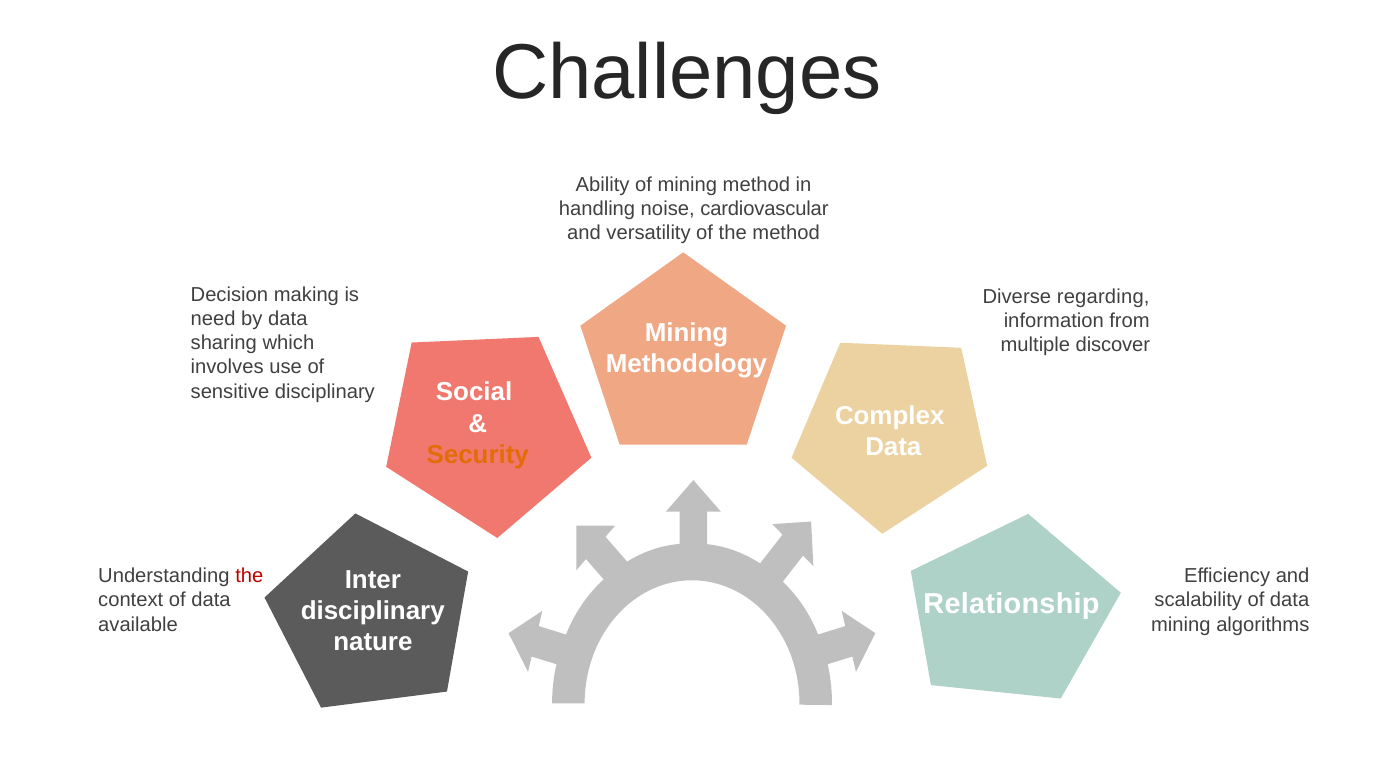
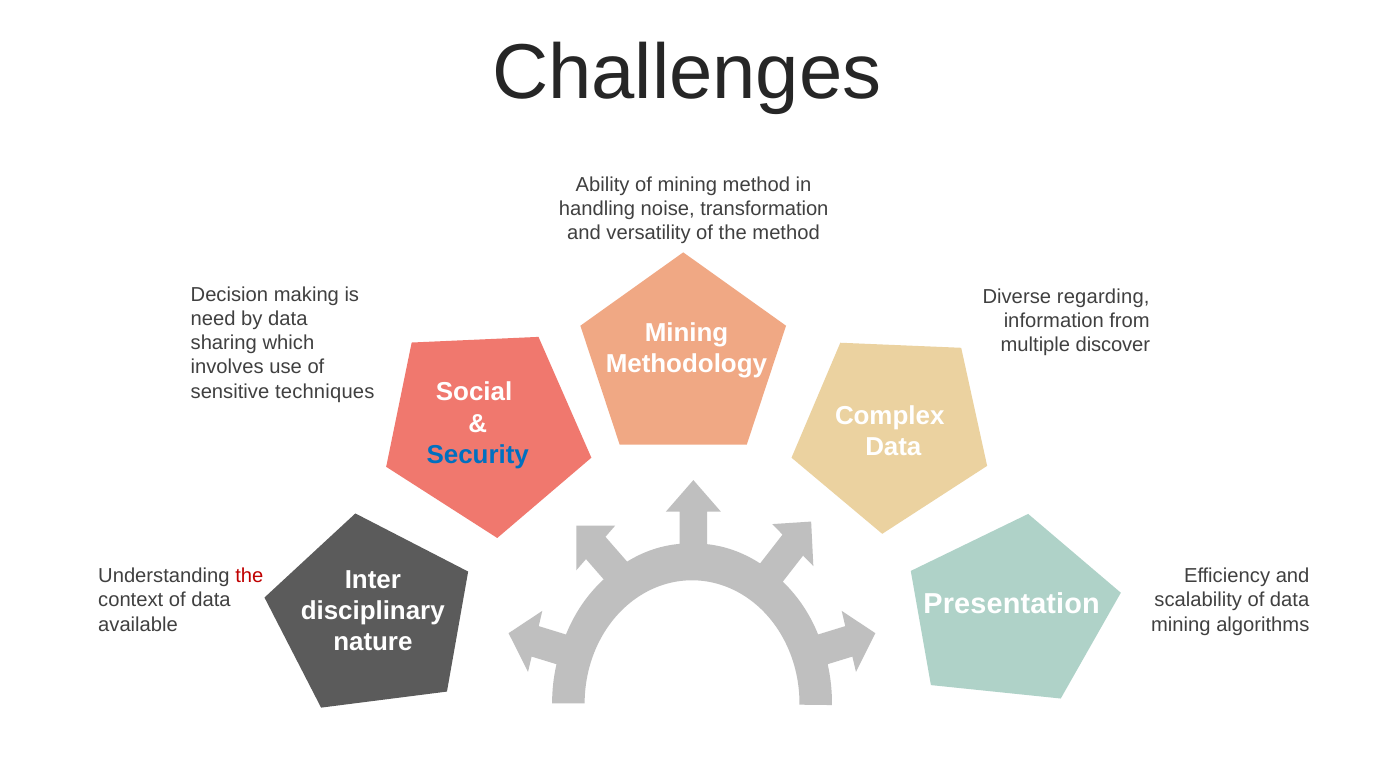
cardiovascular: cardiovascular -> transformation (764, 209)
sensitive disciplinary: disciplinary -> techniques (325, 392)
Security colour: orange -> blue (478, 455)
Relationship: Relationship -> Presentation (1012, 605)
